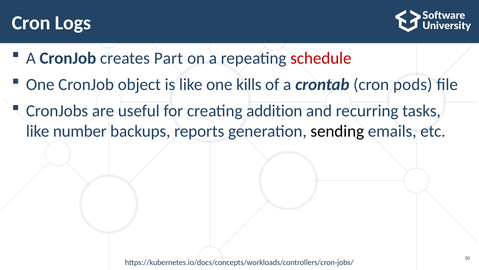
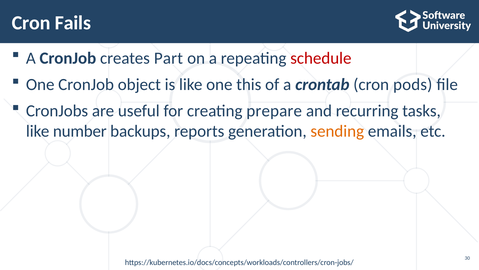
Logs: Logs -> Fails (73, 23)
kills: kills -> this (249, 84)
addition: addition -> prepare (274, 111)
sending colour: black -> orange (337, 131)
